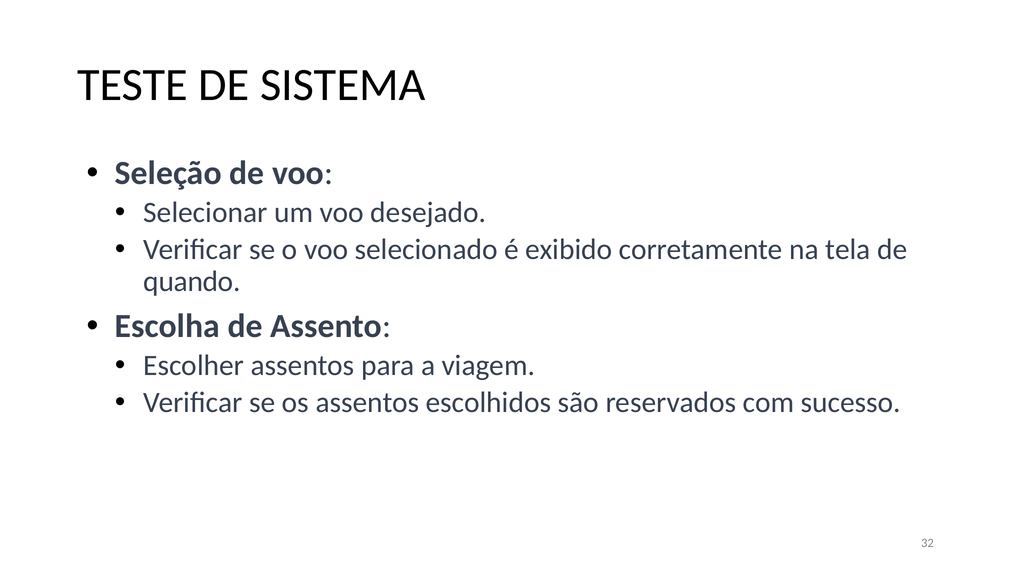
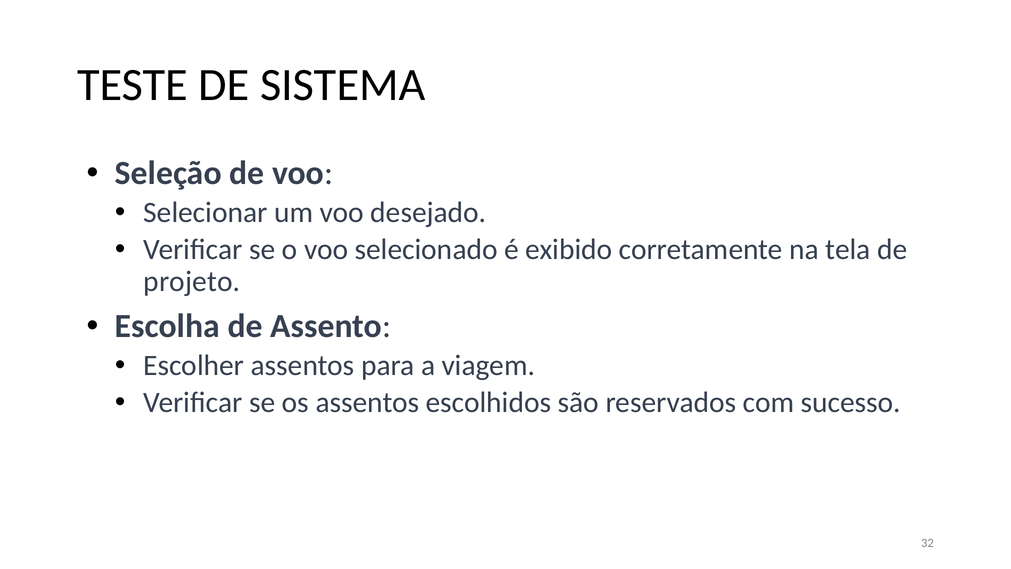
quando: quando -> projeto (192, 281)
